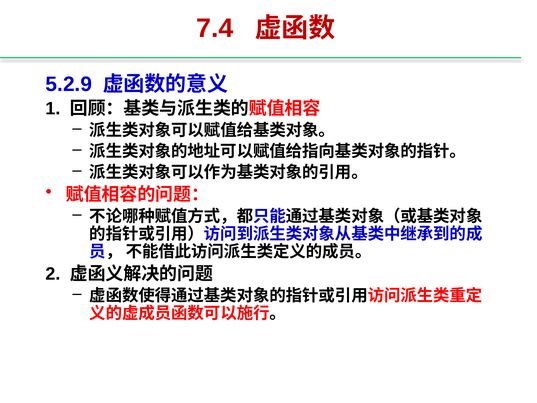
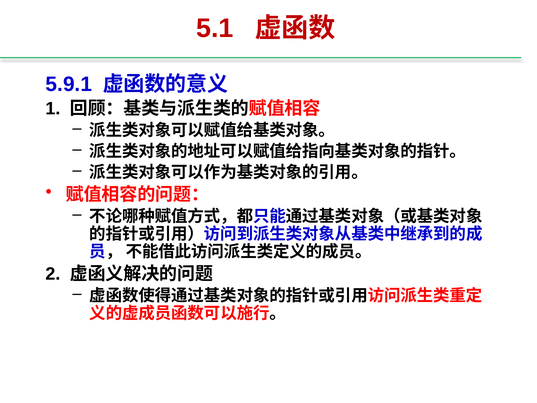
7.4: 7.4 -> 5.1 (215, 28)
5.2.9: 5.2.9 -> 5.9.1 (69, 84)
